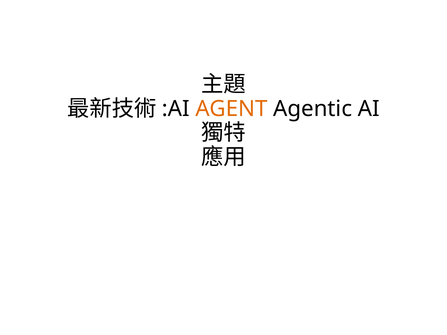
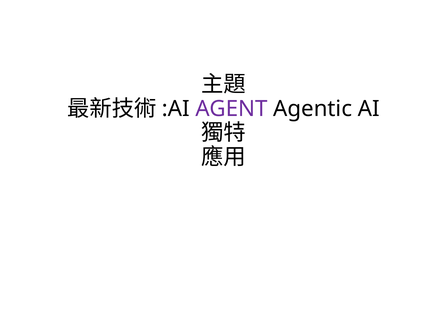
AGENT colour: orange -> purple (231, 109)
